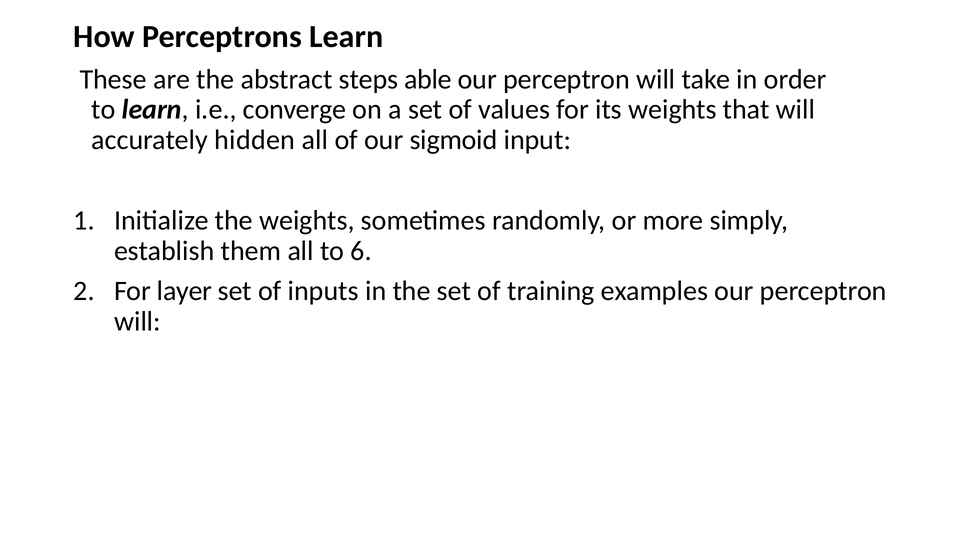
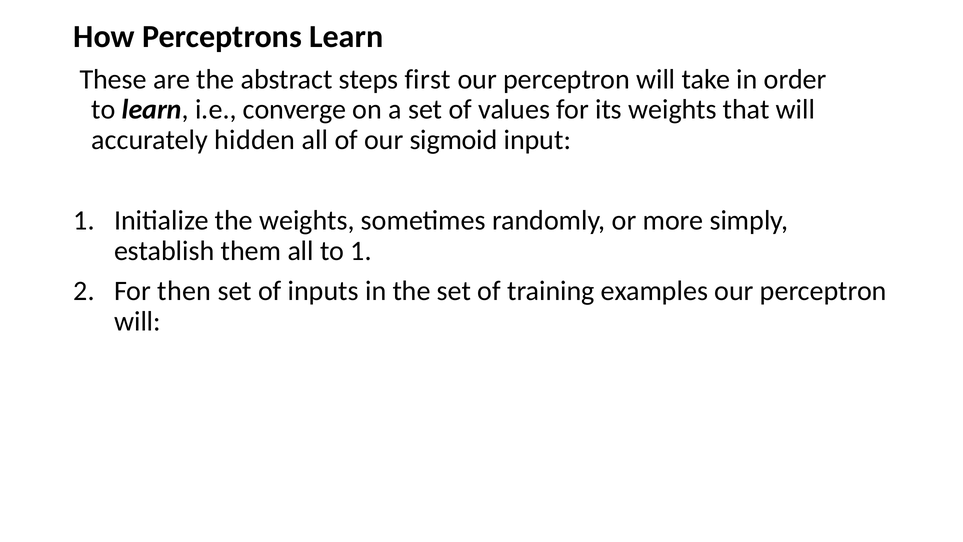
able: able -> first (428, 79)
to 6: 6 -> 1 (361, 251)
layer: layer -> then (184, 291)
